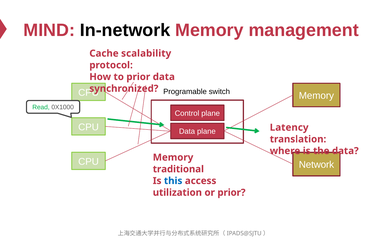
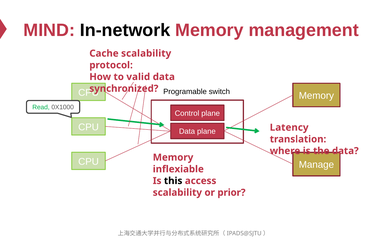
to prior: prior -> valid (138, 77)
Network: Network -> Manage (316, 165)
traditional: traditional -> inflexiable (178, 169)
this colour: blue -> black (173, 181)
utilization: utilization -> scalability (177, 192)
